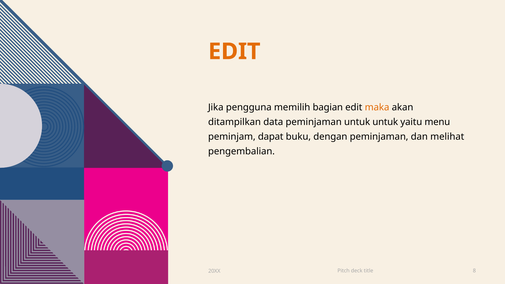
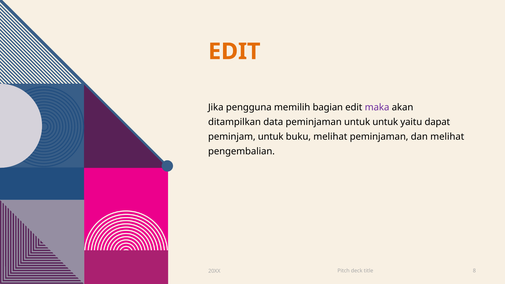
maka colour: orange -> purple (377, 107)
menu: menu -> dapat (437, 122)
peminjam dapat: dapat -> untuk (271, 137)
buku dengan: dengan -> melihat (330, 137)
